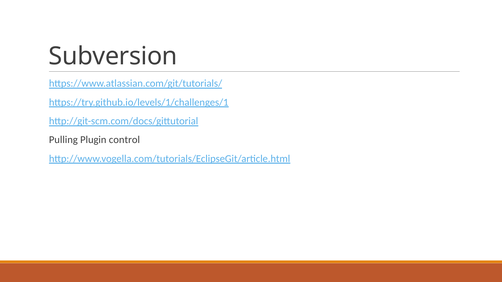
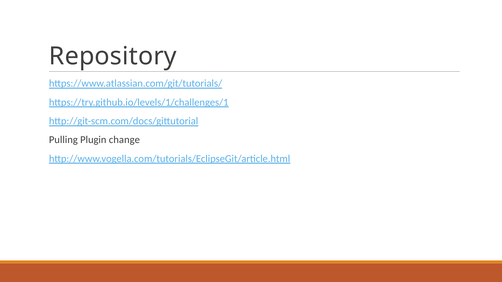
Subversion: Subversion -> Repository (113, 56)
control: control -> change (124, 140)
